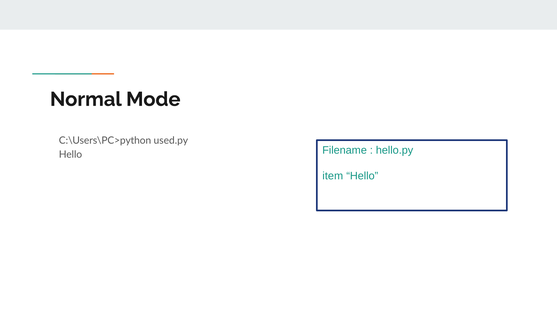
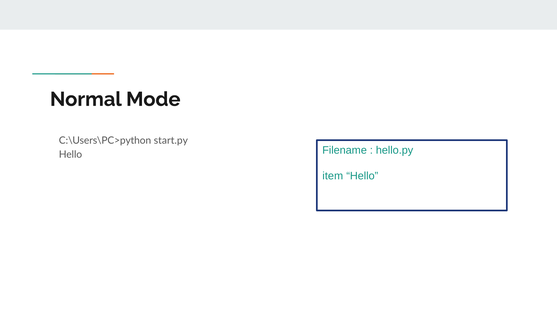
used.py: used.py -> start.py (171, 141)
